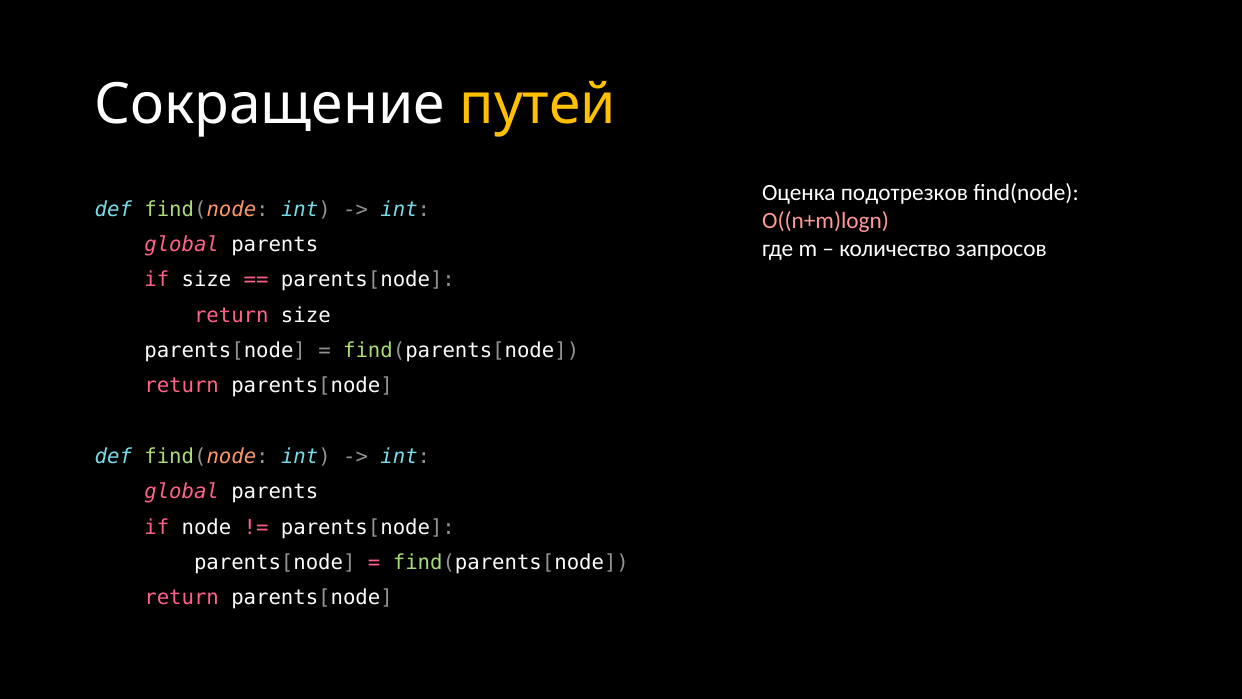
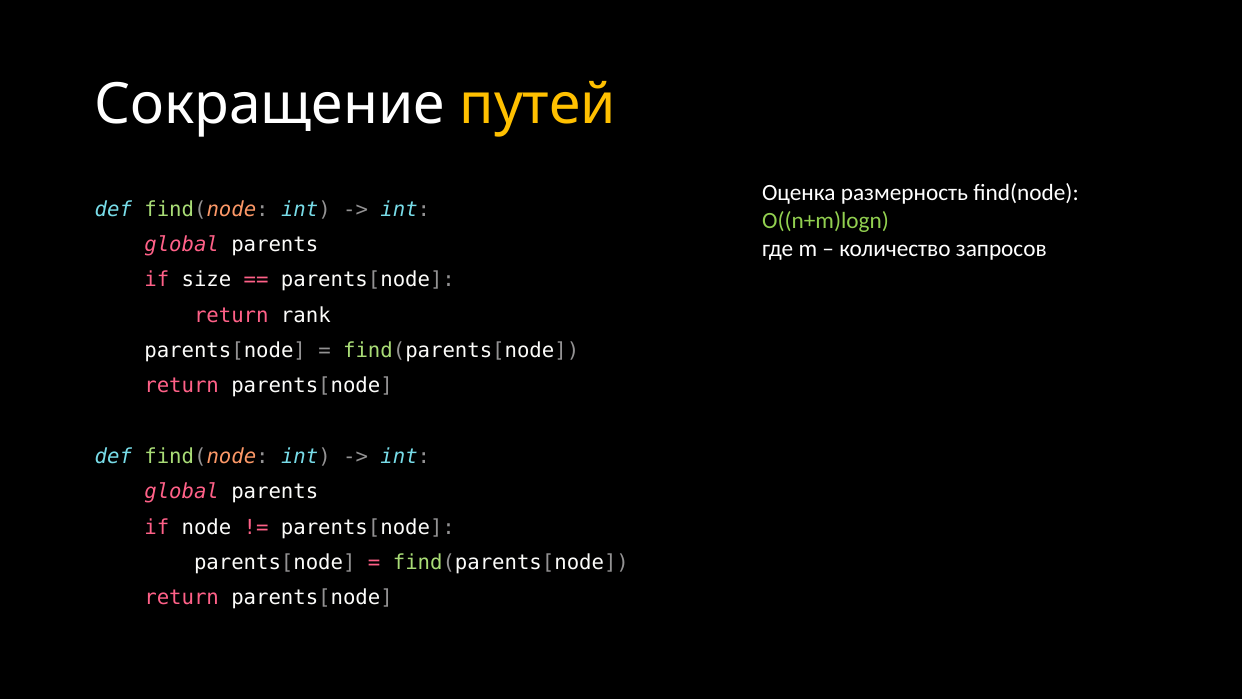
подотрезков: подотрезков -> размерность (904, 192)
O((n+m)logn colour: pink -> light green (825, 220)
return size: size -> rank (306, 315)
